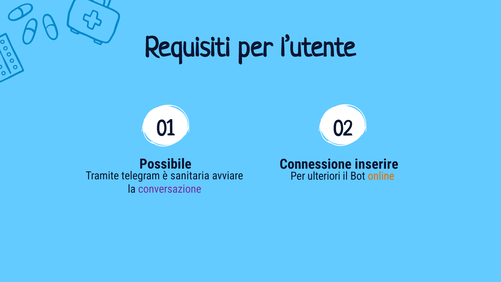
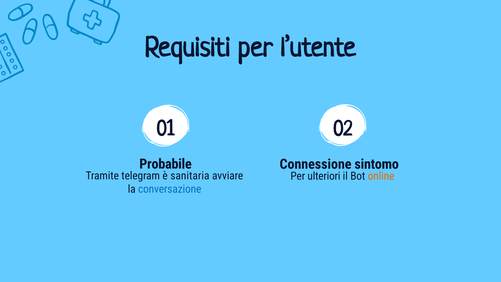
Possibile: Possibile -> Probabile (165, 164)
inserire: inserire -> sintomo (377, 164)
conversazione colour: purple -> blue (170, 189)
